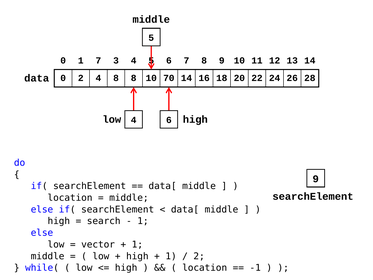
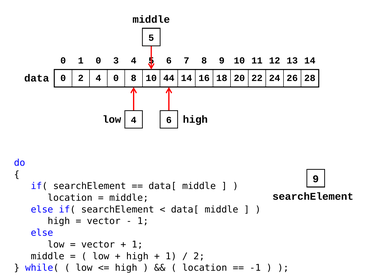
1 7: 7 -> 0 (98, 60)
4 8: 8 -> 0 (116, 78)
70: 70 -> 44 (169, 78)
search: search -> vector (104, 221)
